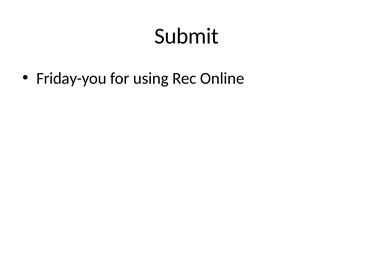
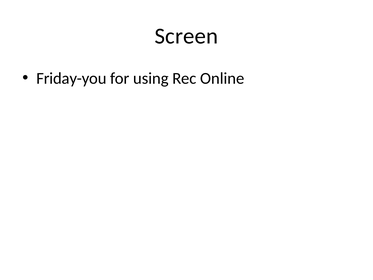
Submit: Submit -> Screen (186, 36)
